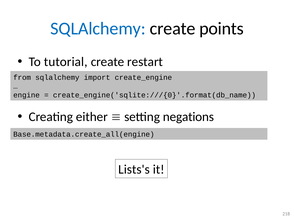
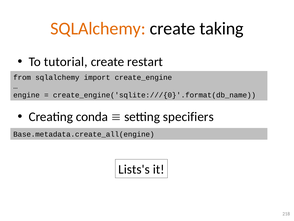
SQLAlchemy colour: blue -> orange (98, 28)
points: points -> taking (222, 28)
either: either -> conda (92, 117)
negations: negations -> specifiers (188, 117)
